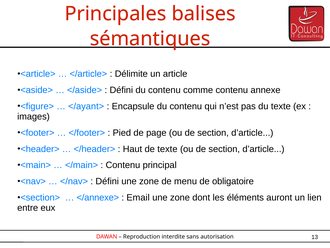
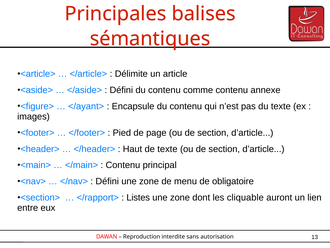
</annexe>: </annexe> -> </rapport> (98, 197)
Email: Email -> Listes (138, 197)
éléments: éléments -> cliquable (245, 197)
